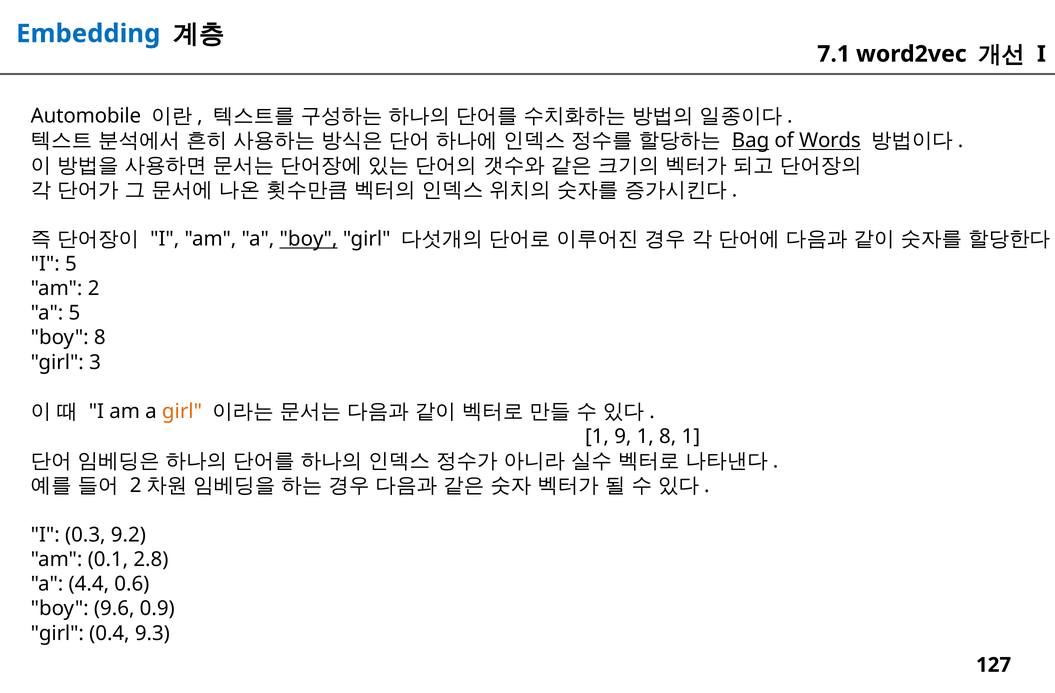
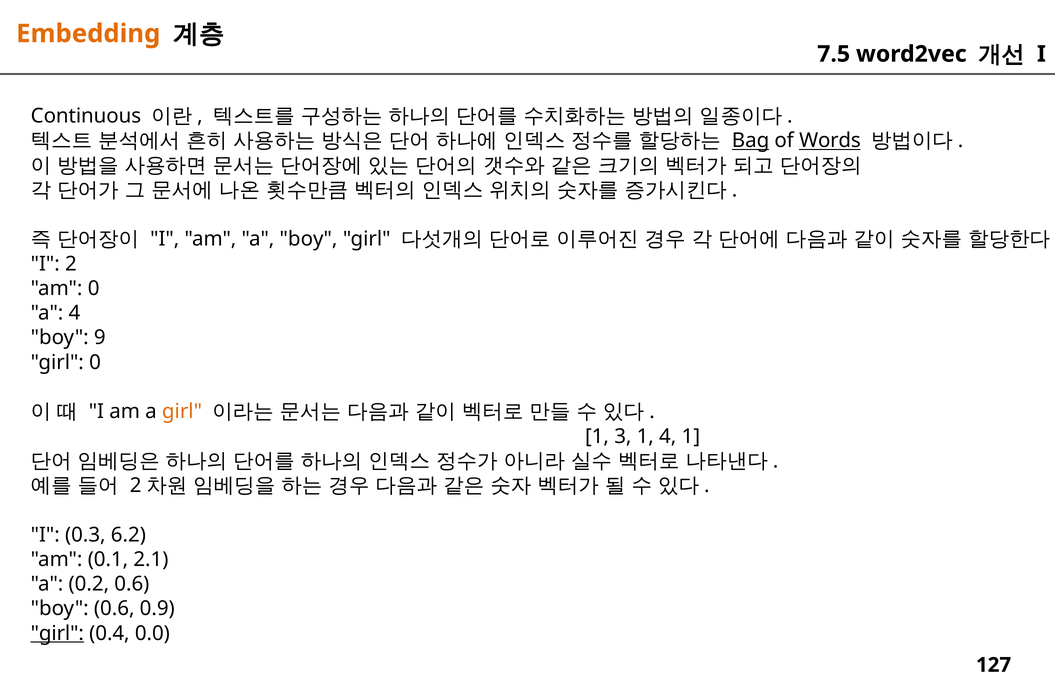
Embedding colour: blue -> orange (88, 34)
7.1: 7.1 -> 7.5 (834, 54)
Automobile: Automobile -> Continuous (86, 116)
boy underline: present -> none (309, 239)
I 5: 5 -> 2 (71, 264)
am 2: 2 -> 0 (94, 288)
a 5: 5 -> 4 (74, 313)
boy 8: 8 -> 9 (100, 338)
girl 3: 3 -> 0 (95, 362)
9: 9 -> 3 (623, 436)
1 8: 8 -> 4 (668, 436)
9.2: 9.2 -> 6.2 (128, 535)
2.8: 2.8 -> 2.1 (151, 559)
4.4: 4.4 -> 0.2 (89, 584)
boy 9.6: 9.6 -> 0.6 (114, 609)
girl underline: none -> present (57, 633)
9.3: 9.3 -> 0.0 (152, 633)
